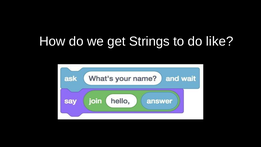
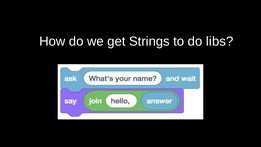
like: like -> libs (220, 41)
